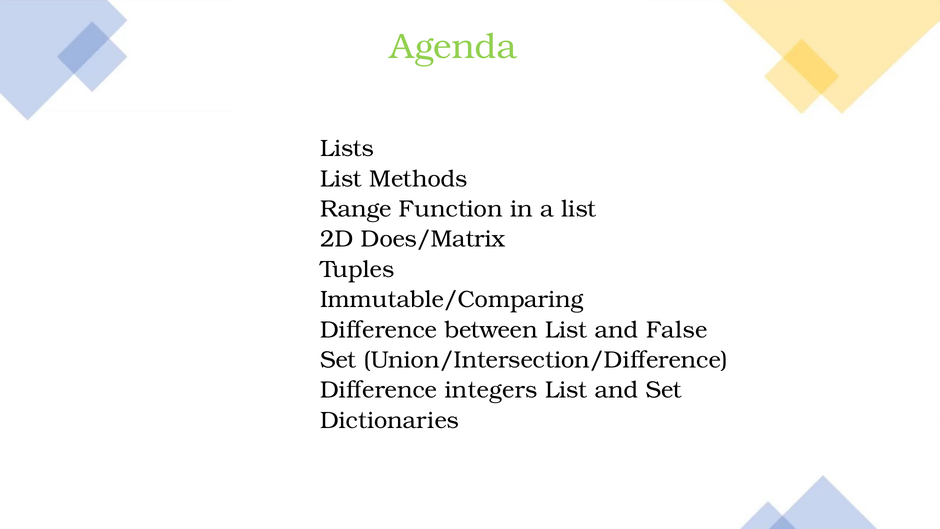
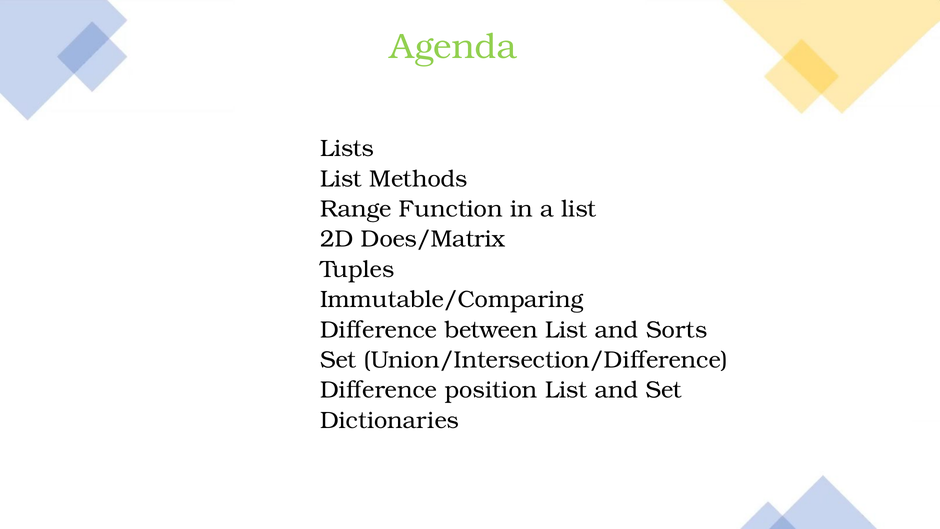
False: False -> Sorts (677, 330)
integers: integers -> position (491, 390)
